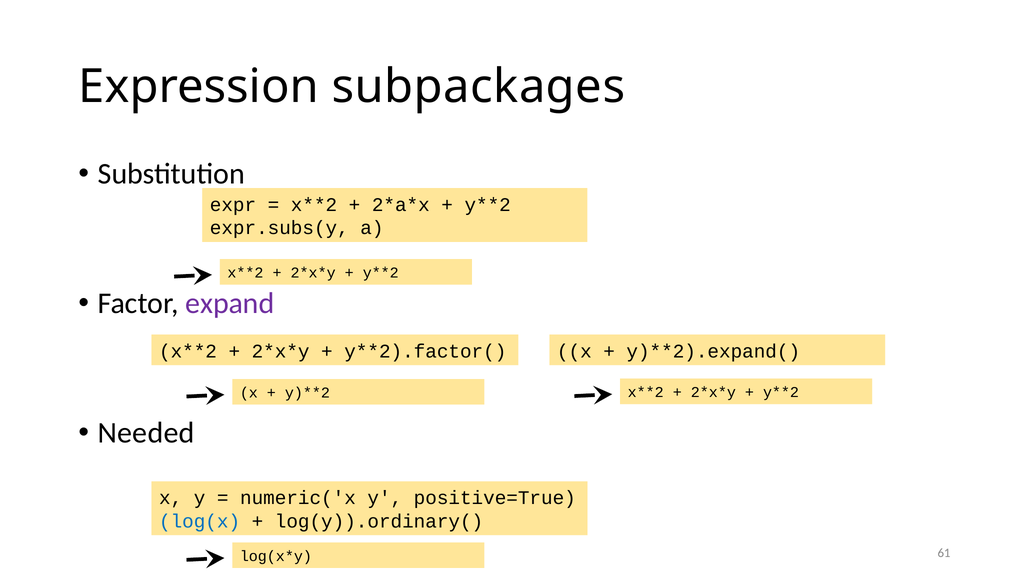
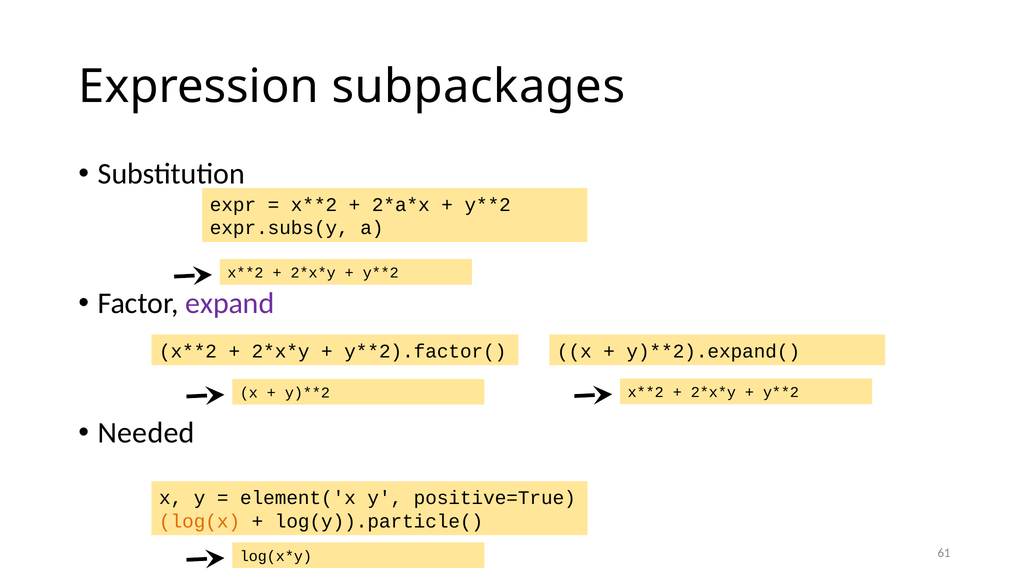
numeric('x: numeric('x -> element('x (298, 498)
log(x colour: blue -> orange (200, 521)
log(y)).ordinary(: log(y)).ordinary( -> log(y)).particle( (379, 521)
